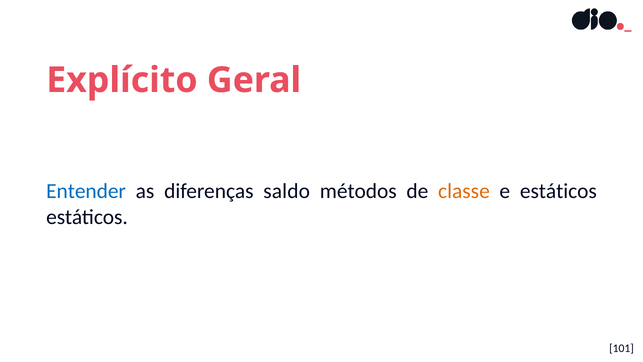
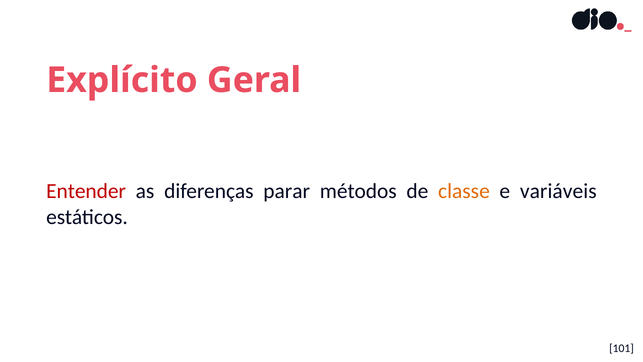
Entender colour: blue -> red (86, 191)
saldo: saldo -> parar (287, 191)
e estáticos: estáticos -> variáveis (558, 191)
